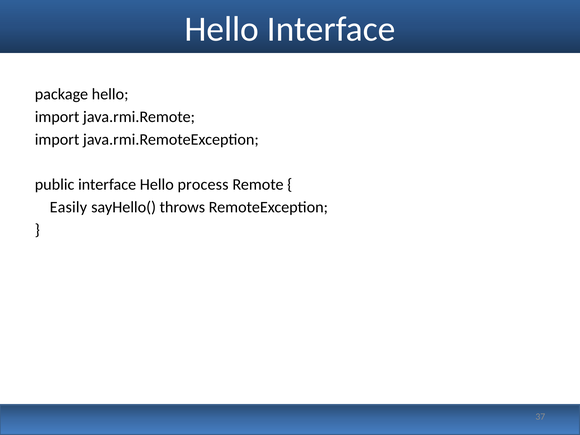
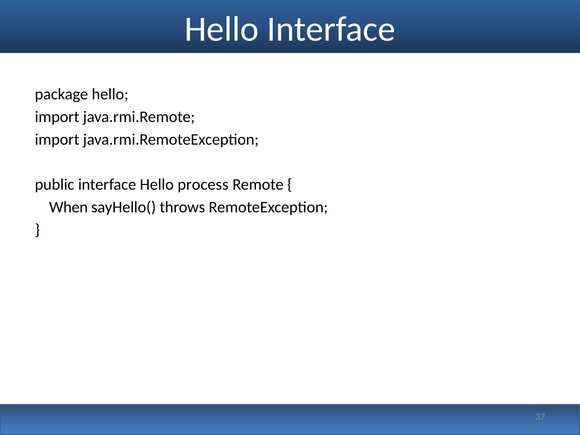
Easily: Easily -> When (69, 207)
